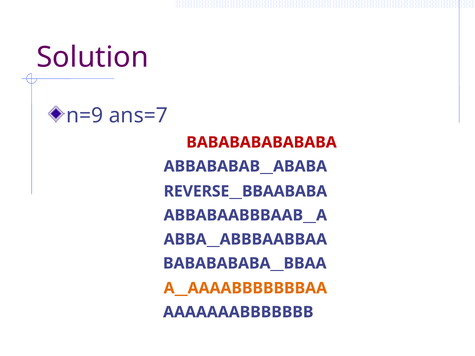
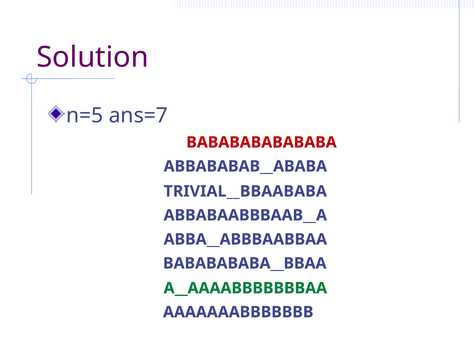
n=9: n=9 -> n=5 (85, 115)
REVERSE__BBAABABA: REVERSE__BBAABABA -> TRIVIAL__BBAABABA (245, 191)
A__AAAABBBBBBBAA colour: orange -> green (245, 288)
